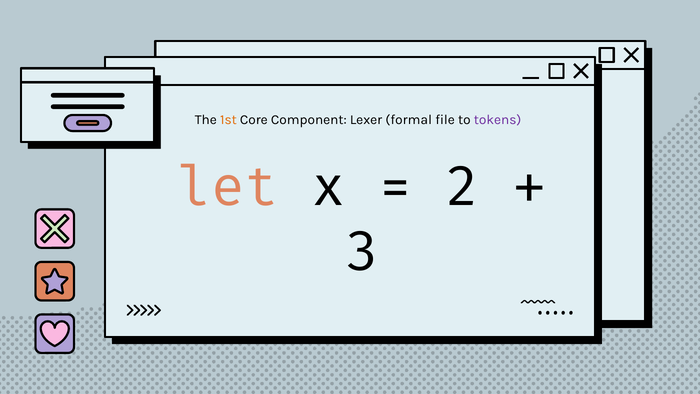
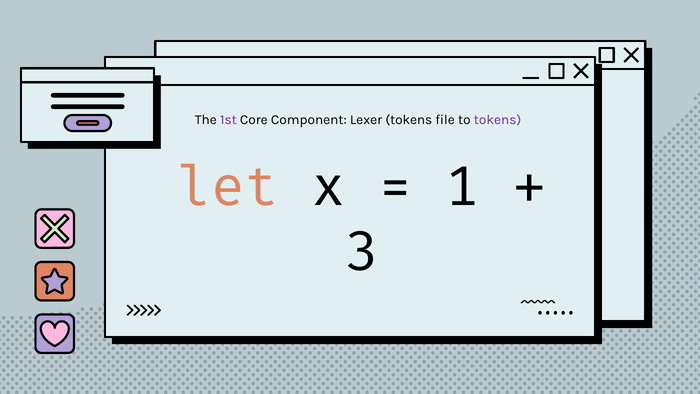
1st colour: orange -> purple (228, 120)
Lexer formal: formal -> tokens (409, 120)
2: 2 -> 1 (463, 187)
